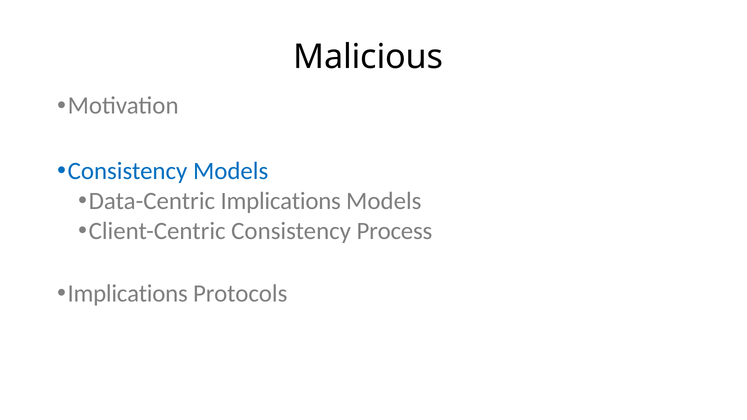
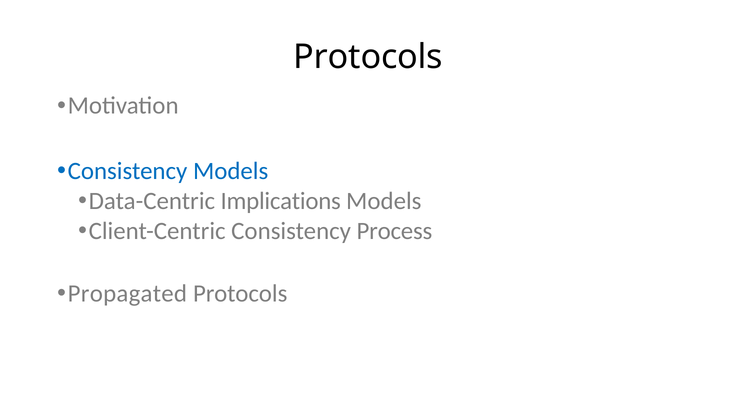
Malicious: Malicious -> Protocols (368, 57)
Implications: Implications -> Propagated (127, 293)
